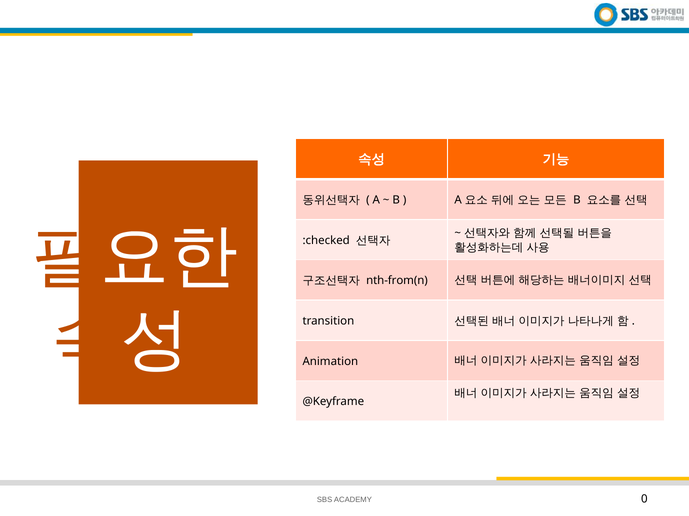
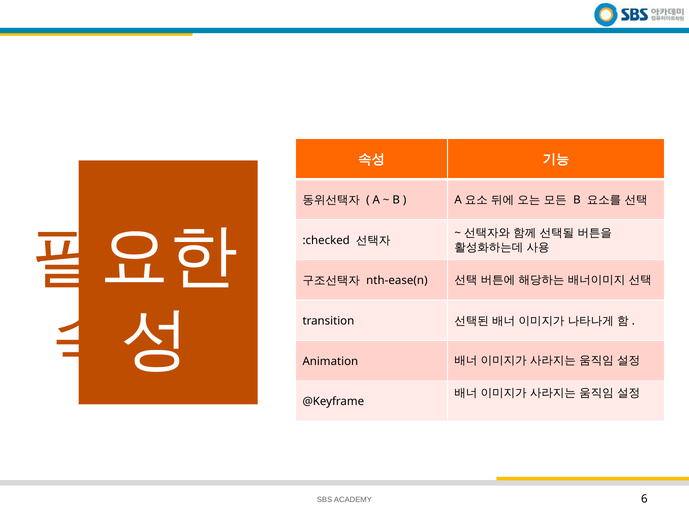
nth-from(n: nth-from(n -> nth-ease(n (397, 281)
0: 0 -> 6 (644, 500)
